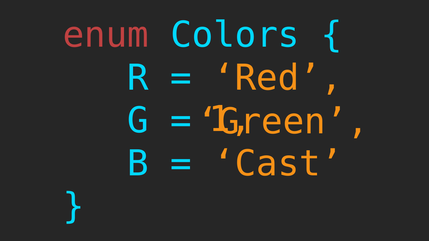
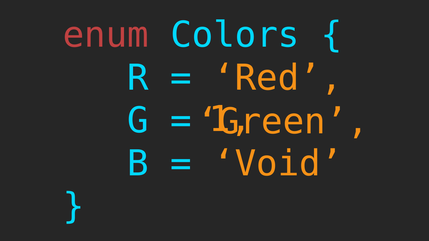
Cast: Cast -> Void (278, 164)
